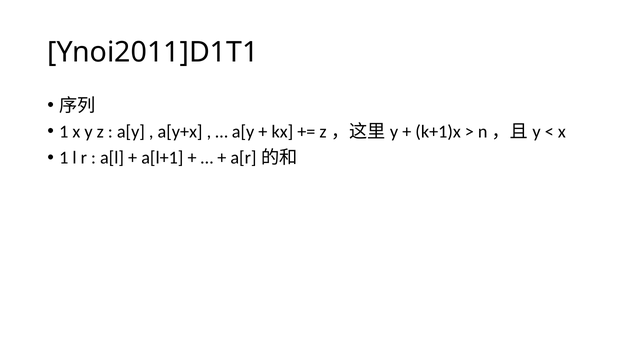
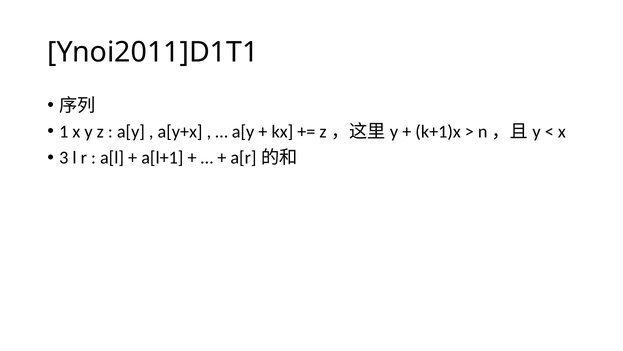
1: 1 -> 3 (64, 158)
